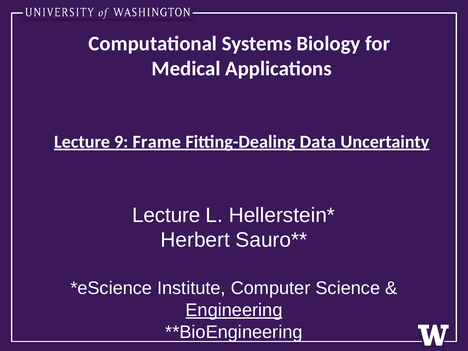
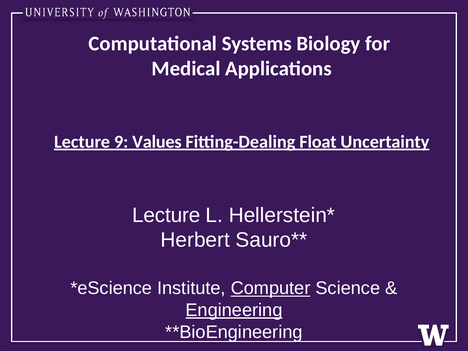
Frame: Frame -> Values (157, 142)
Data: Data -> Float (318, 142)
Computer underline: none -> present (271, 288)
